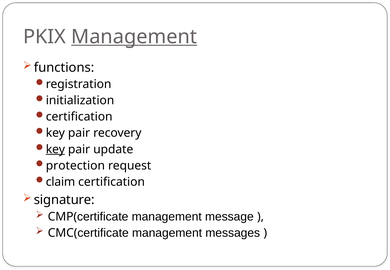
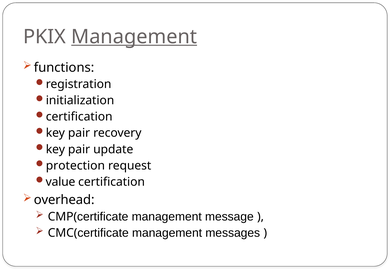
key underline: present -> none (55, 149)
claim: claim -> value (61, 182)
signature: signature -> overhead (64, 200)
